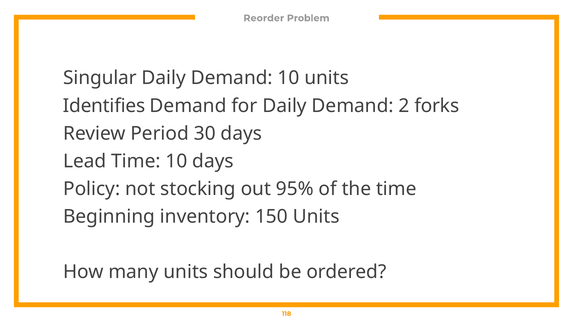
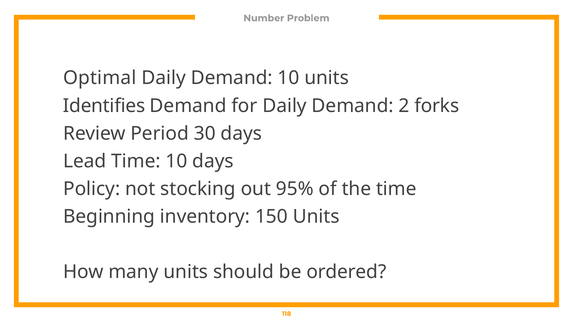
Reorder: Reorder -> Number (264, 18)
Singular: Singular -> Optimal (100, 78)
